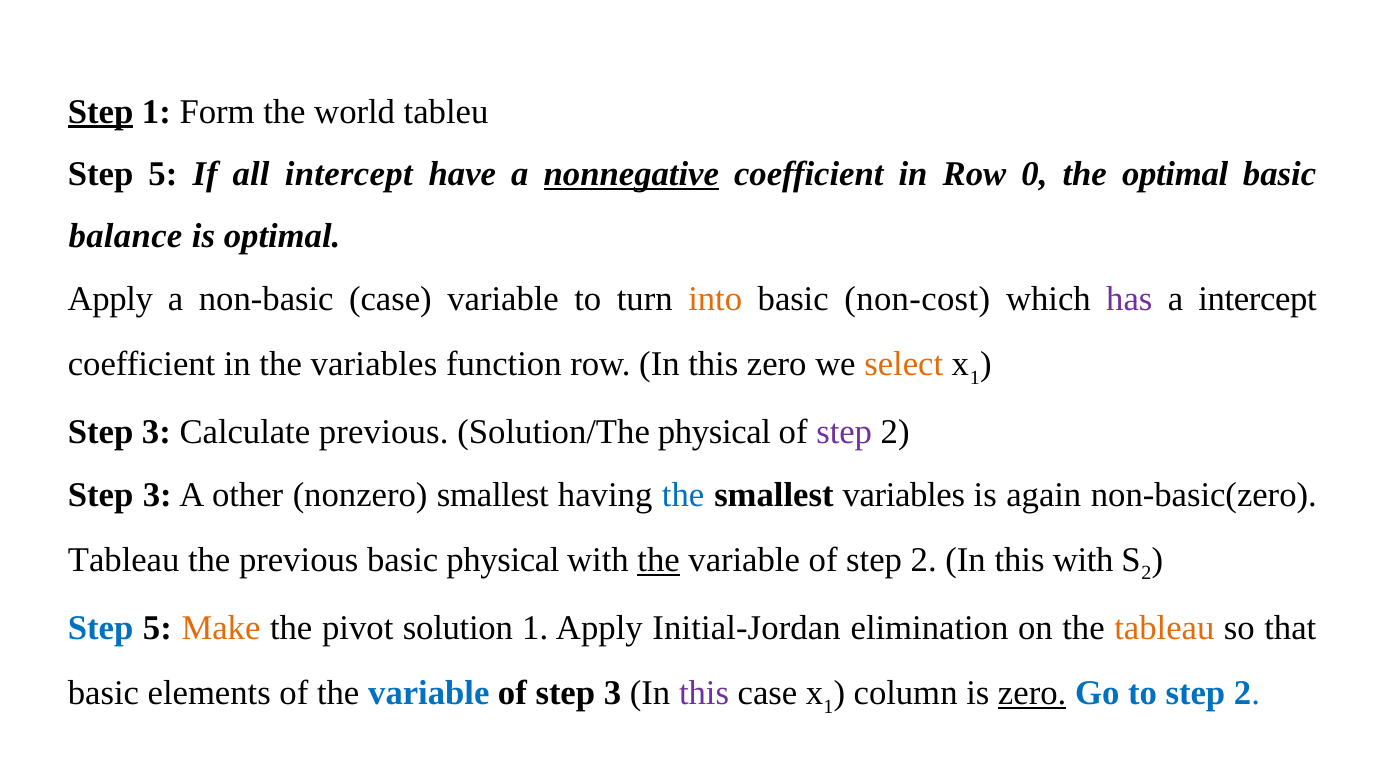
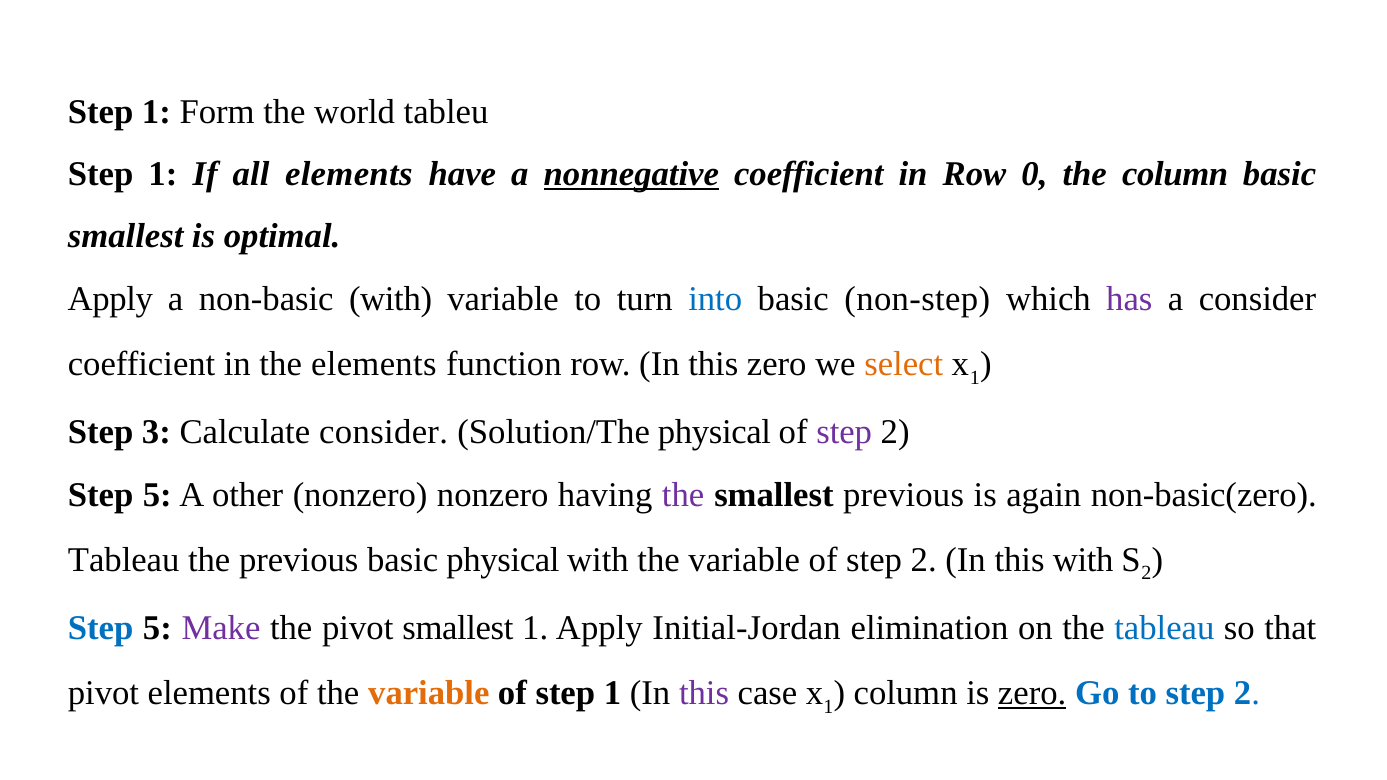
Step underline: present -> none (101, 112)
5: 5 -> 1 (163, 174)
all intercept: intercept -> elements (349, 174)
the optimal: optimal -> column (1175, 174)
balance: balance -> smallest (126, 236)
non-basic case: case -> with (391, 299)
into colour: orange -> blue (715, 299)
non-cost: non-cost -> non-step (917, 299)
a intercept: intercept -> consider (1257, 299)
the variables: variables -> elements (374, 364)
Calculate previous: previous -> consider (384, 432)
3: 3 -> 5 (157, 495)
nonzero smallest: smallest -> nonzero (493, 495)
the colour: blue -> purple (683, 495)
smallest variables: variables -> previous (904, 495)
the underline: present -> none (659, 560)
Make colour: orange -> purple (221, 628)
pivot solution: solution -> smallest (458, 628)
tableau colour: orange -> blue (1164, 628)
basic: basic -> pivot (103, 693)
variable colour: blue -> orange (429, 693)
of step 3: 3 -> 1 (612, 693)
